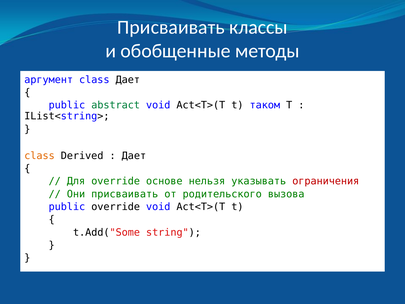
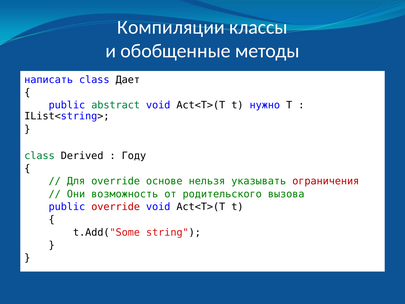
Присваивать: Присваивать -> Компиляции (171, 27)
аргумент: аргумент -> написать (49, 80)
таком: таком -> нужно (265, 105)
class colour: orange -> green (40, 156)
Дает: Дает -> Году (134, 156)
Они присваивать: присваивать -> возможность (125, 194)
override colour: black -> red (116, 207)
